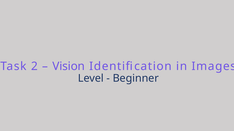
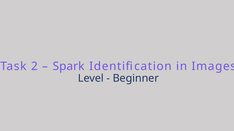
Vision: Vision -> Spark (69, 67)
